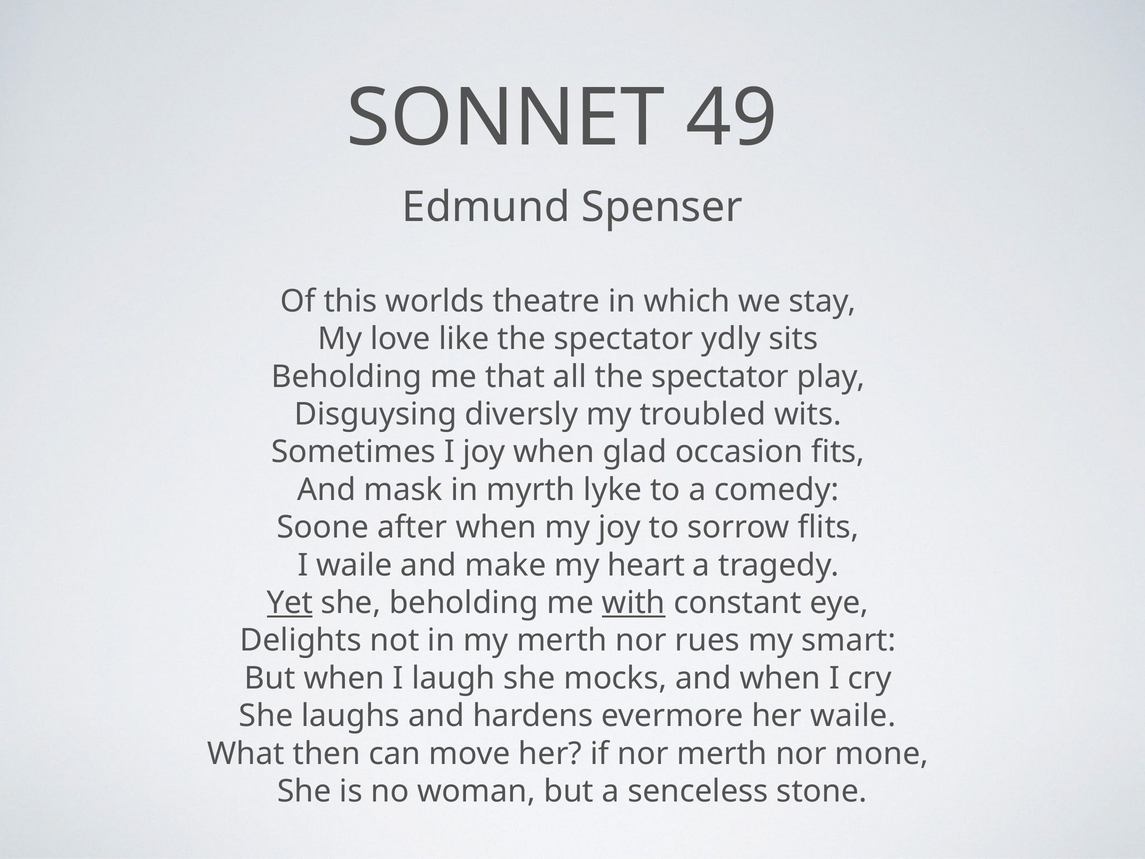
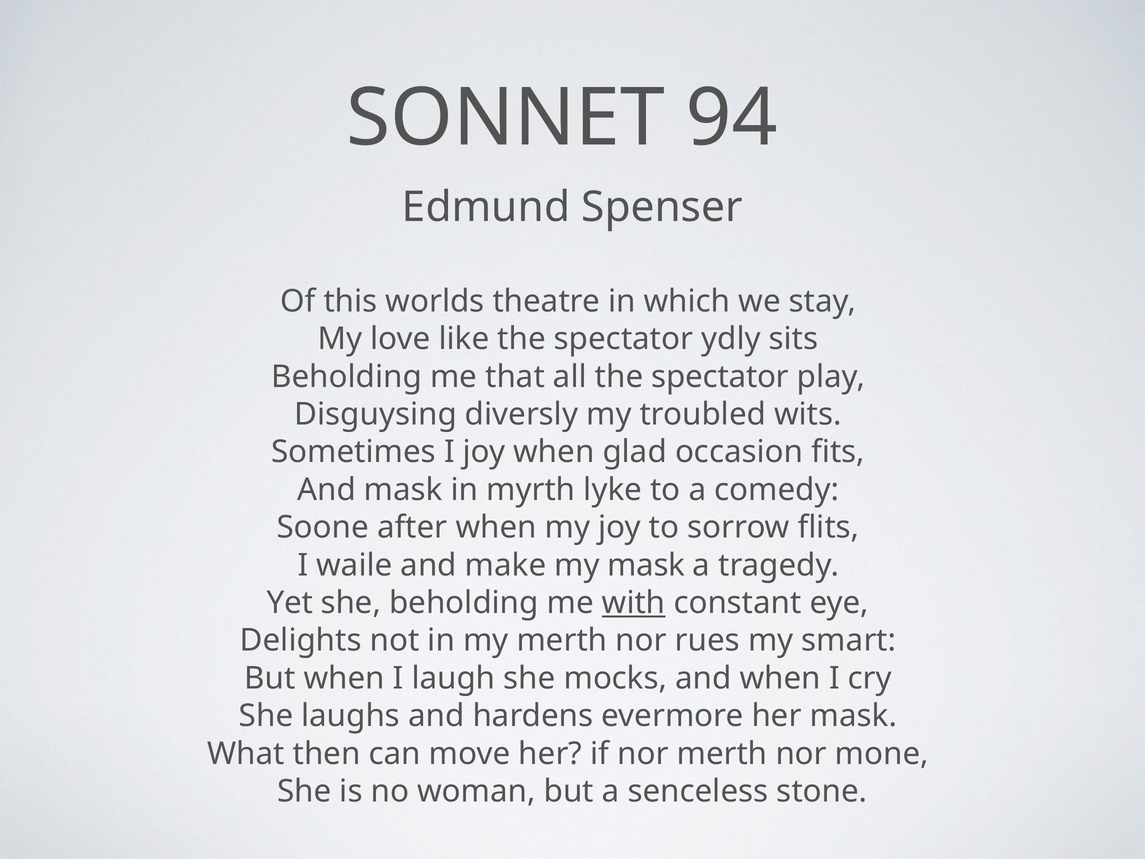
49: 49 -> 94 (732, 118)
my heart: heart -> mask (646, 565)
Yet underline: present -> none (290, 603)
her waile: waile -> mask (853, 716)
